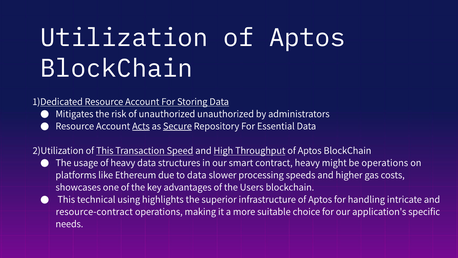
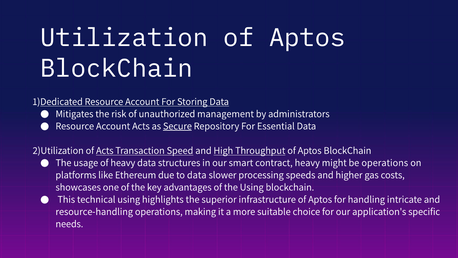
unauthorized unauthorized: unauthorized -> management (226, 114)
Acts underline: present -> none (141, 126)
of This: This -> Acts (105, 150)
the Users: Users -> Using (252, 187)
resource-contract: resource-contract -> resource-handling (94, 211)
